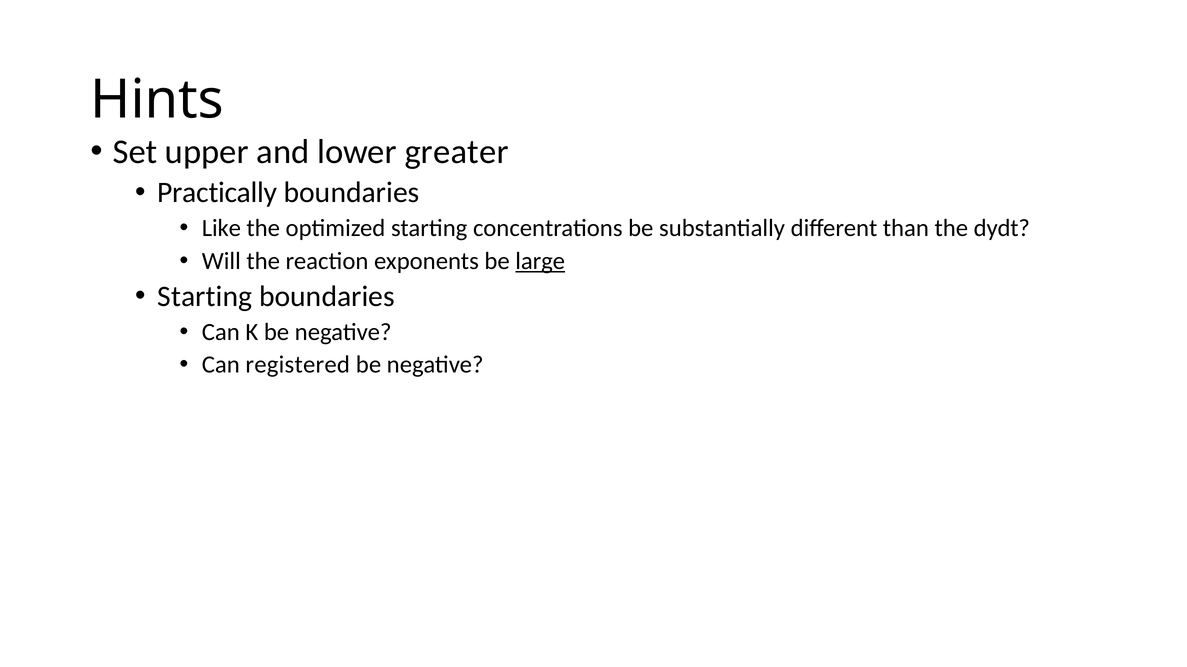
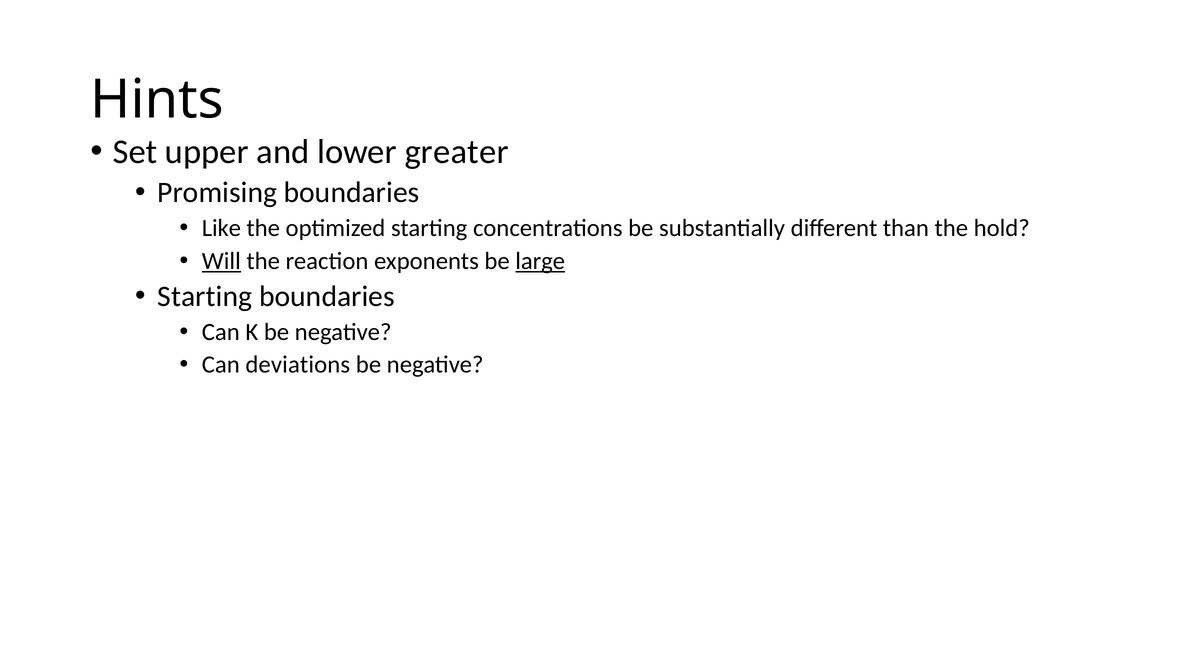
Practically: Practically -> Promising (217, 193)
dydt: dydt -> hold (1002, 228)
Will underline: none -> present (221, 261)
registered: registered -> deviations (298, 365)
